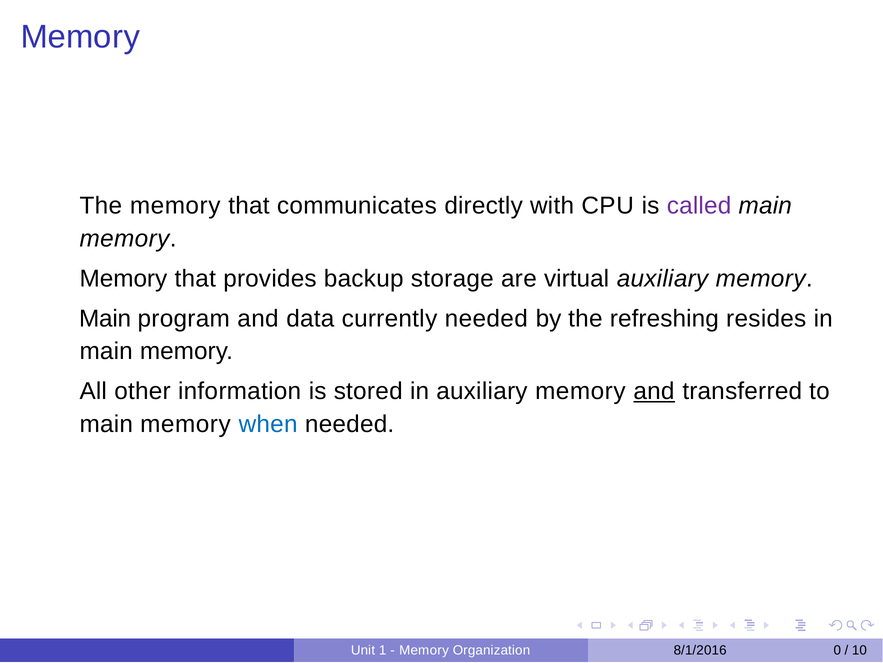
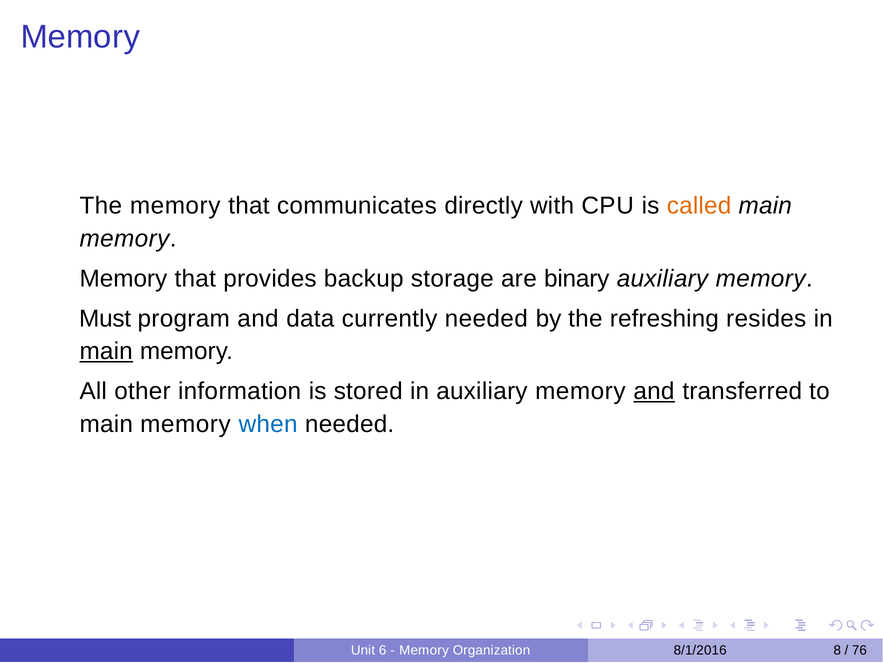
called colour: purple -> orange (699, 206)
virtual: virtual -> binary (577, 279)
Main: Main -> Must (105, 319)
main underline: none -> present (106, 351)
1: 1 -> 6 (383, 650)
0: 0 -> 8 (837, 650)
10: 10 -> 76 (859, 650)
